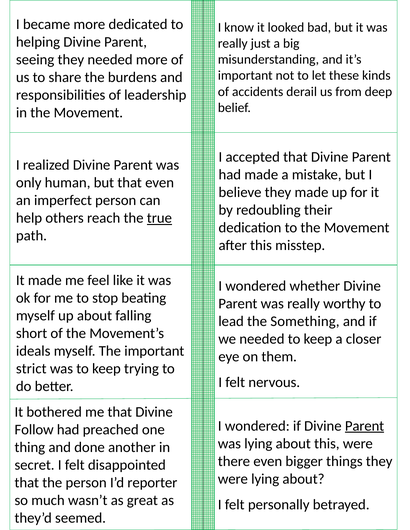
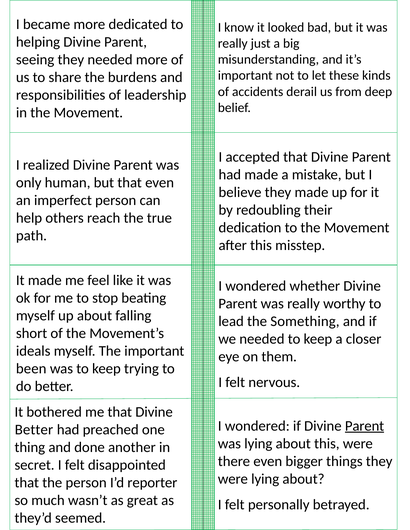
true underline: present -> none (159, 218)
strict: strict -> been (31, 369)
Follow: Follow -> Better (34, 430)
